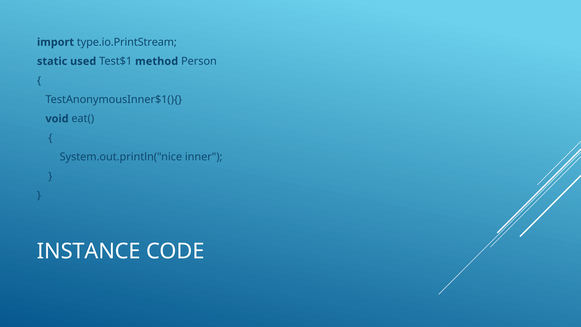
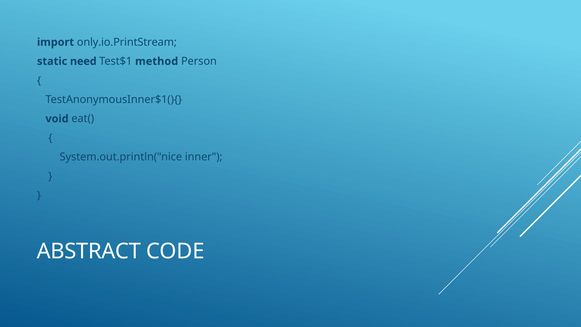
type.io.PrintStream: type.io.PrintStream -> only.io.PrintStream (127, 42)
used: used -> need (83, 61)
INSTANCE: INSTANCE -> ABSTRACT (89, 251)
